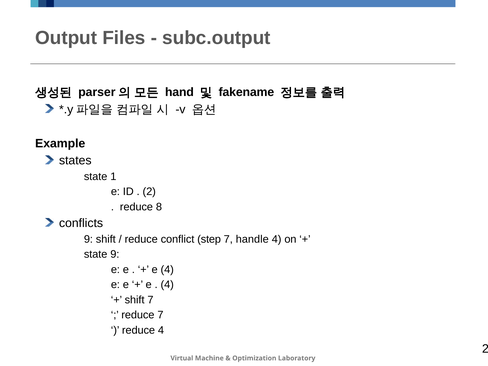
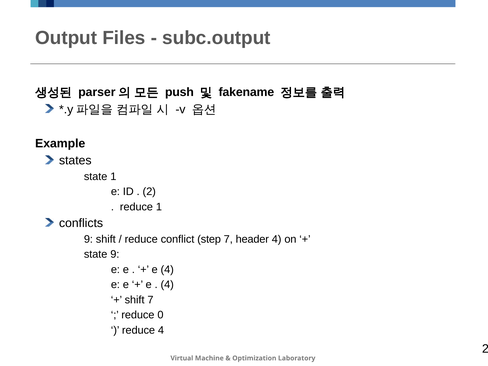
hand: hand -> push (179, 92)
reduce 8: 8 -> 1 (159, 207)
handle: handle -> header (252, 239)
reduce 7: 7 -> 0 (160, 315)
